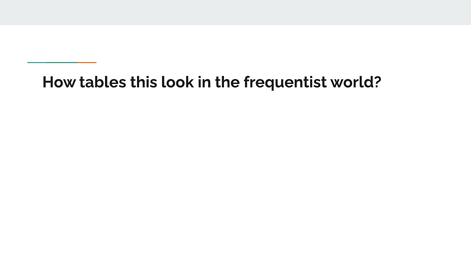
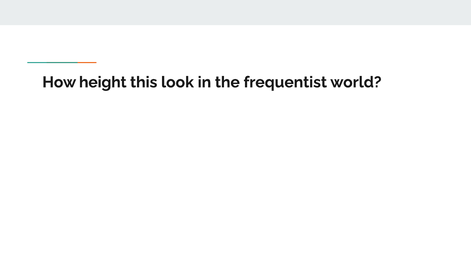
tables: tables -> height (103, 82)
